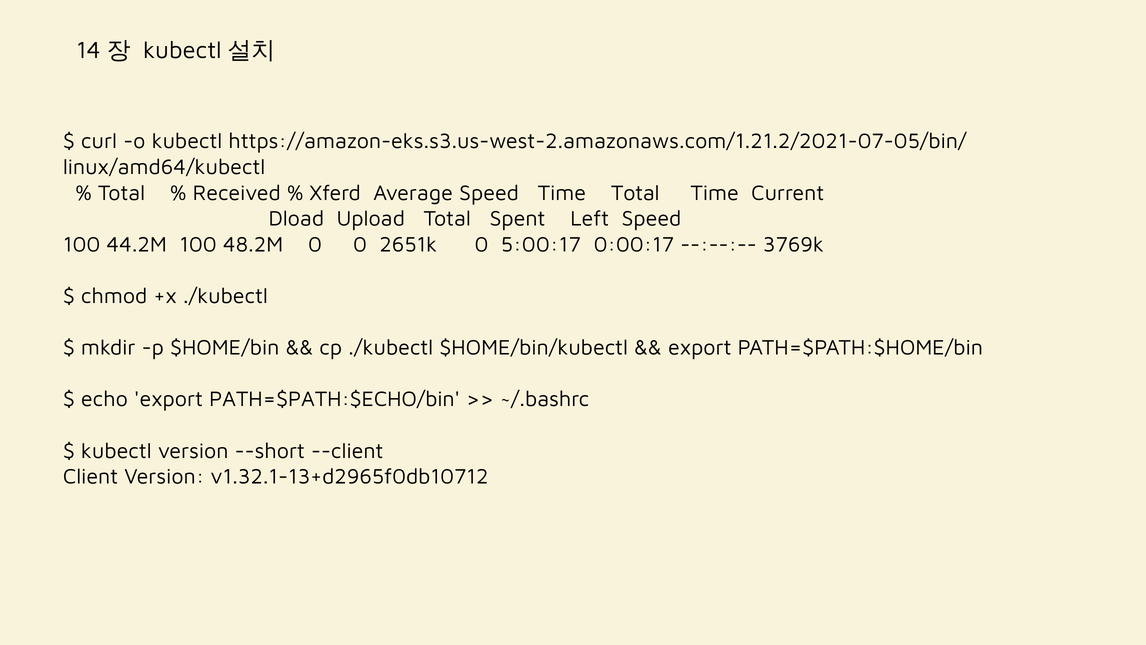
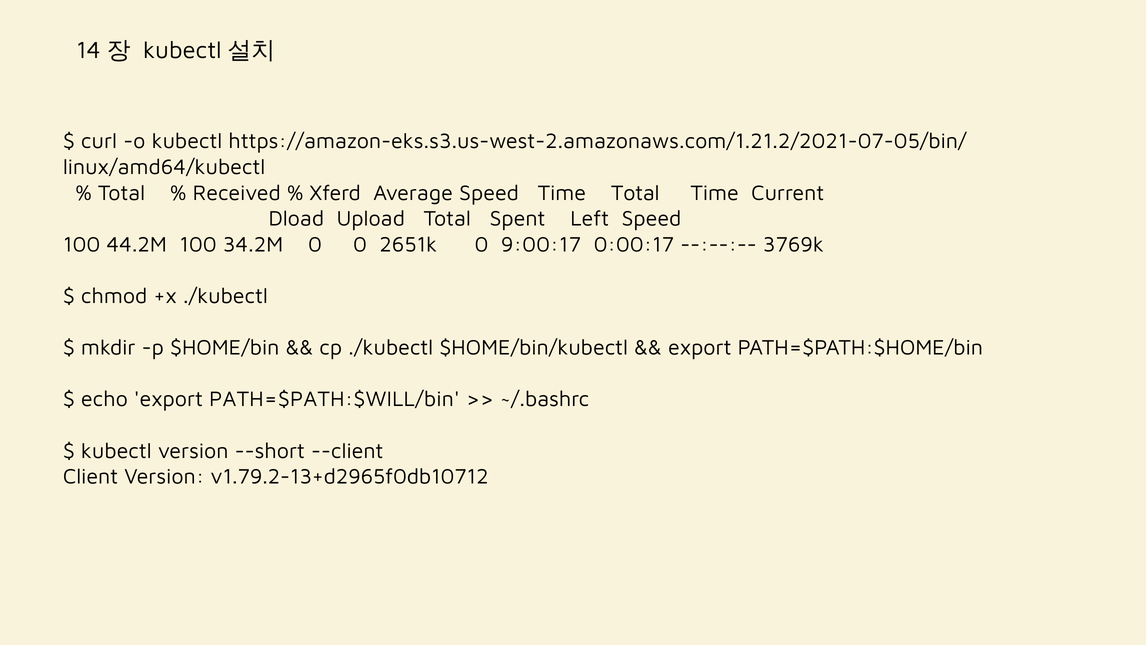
48.2M: 48.2M -> 34.2M (253, 244)
5:00:17: 5:00:17 -> 9:00:17 (541, 244)
PATH=$PATH:$ECHO/bin: PATH=$PATH:$ECHO/bin -> PATH=$PATH:$WILL/bin (334, 399)
v1.32.1-13+d2965f0db10712: v1.32.1-13+d2965f0db10712 -> v1.79.2-13+d2965f0db10712 (350, 476)
